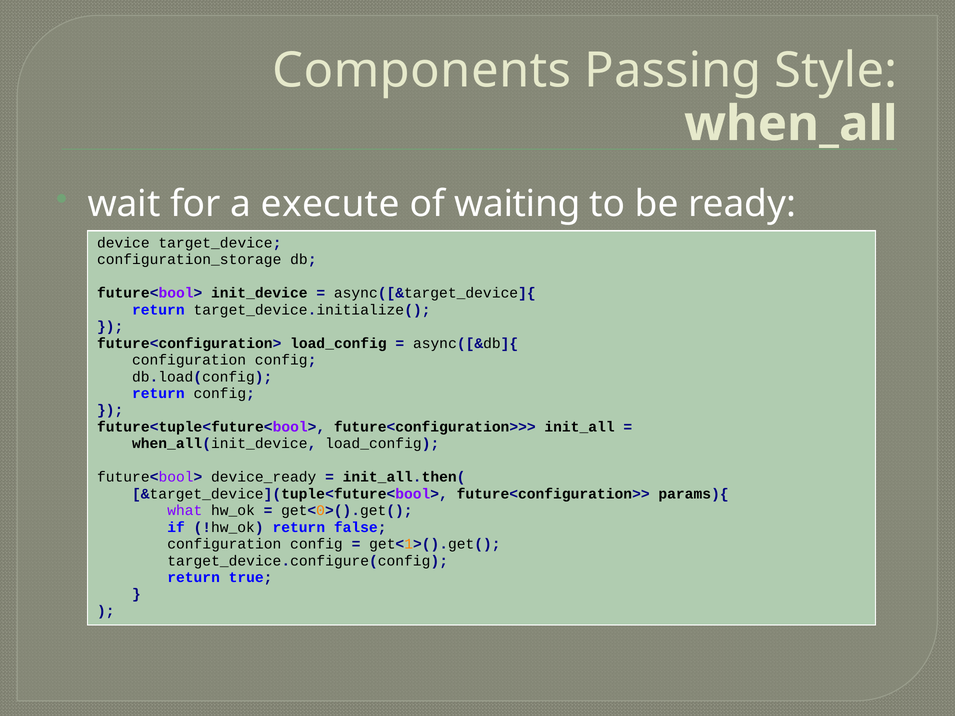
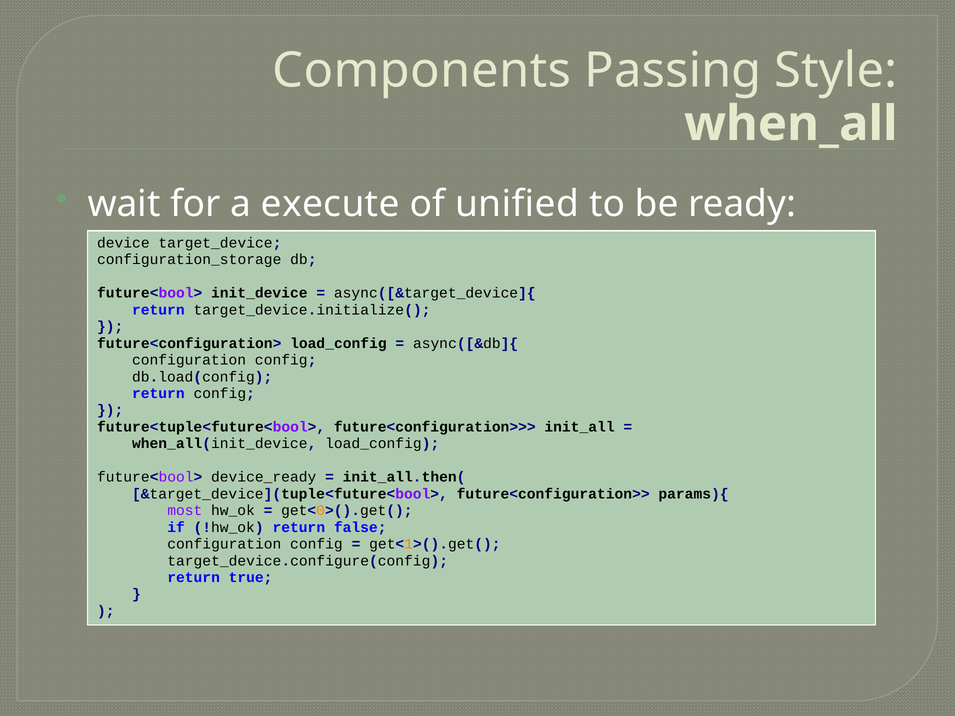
waiting: waiting -> unified (517, 204)
what: what -> most (185, 511)
